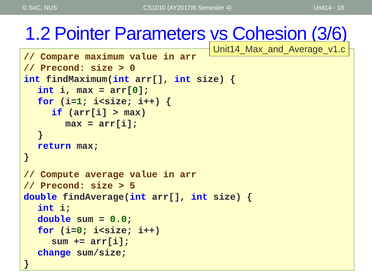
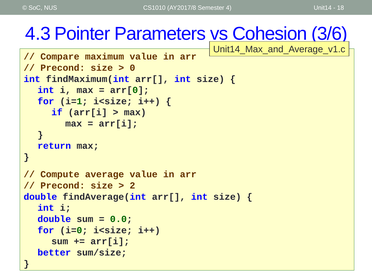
1.2: 1.2 -> 4.3 (38, 34)
5: 5 -> 2 (132, 186)
change: change -> better (54, 253)
